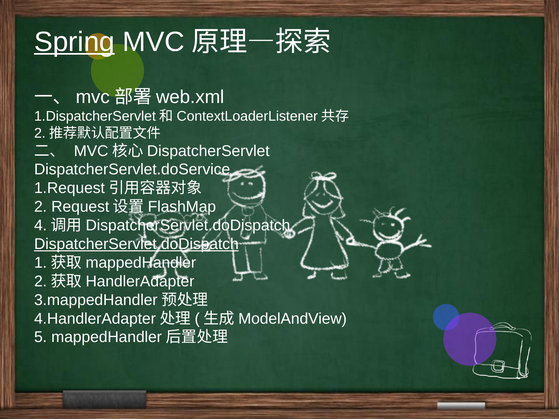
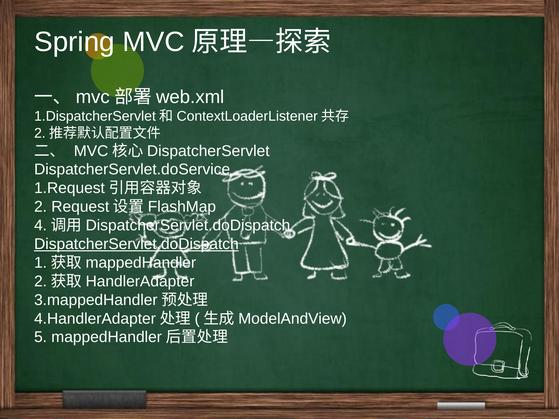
Spring underline: present -> none (74, 42)
